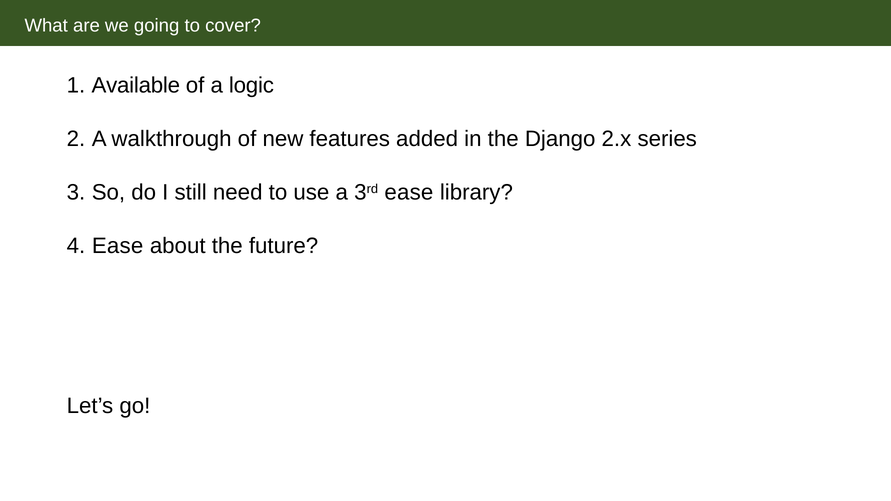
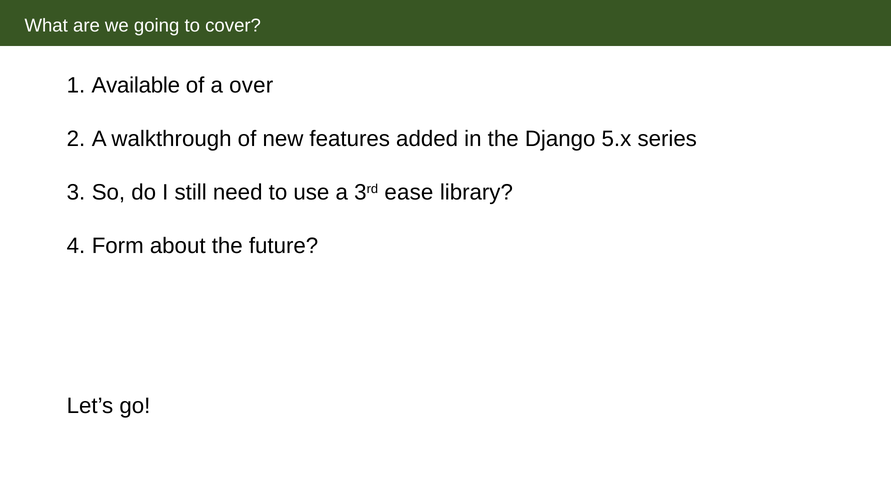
logic: logic -> over (251, 85)
2.x: 2.x -> 5.x (616, 139)
Ease: Ease -> Form (118, 246)
